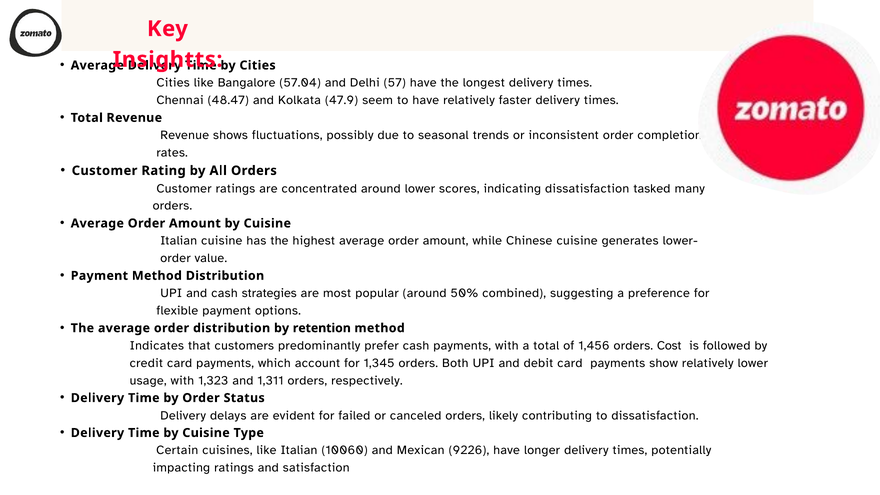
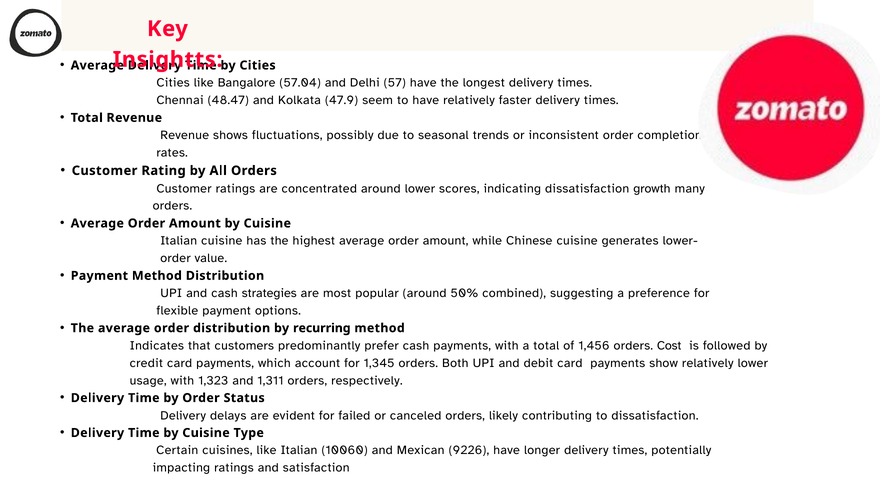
tasked: tasked -> growth (652, 188)
retention: retention -> recurring (322, 328)
